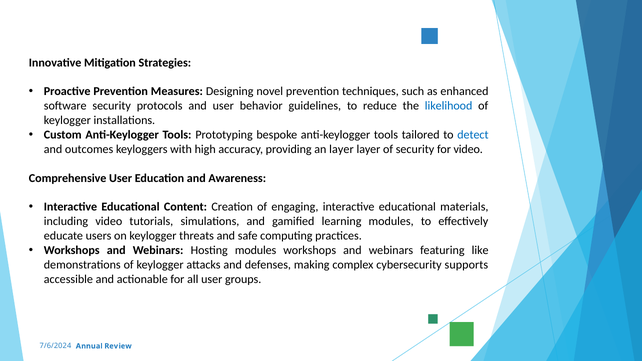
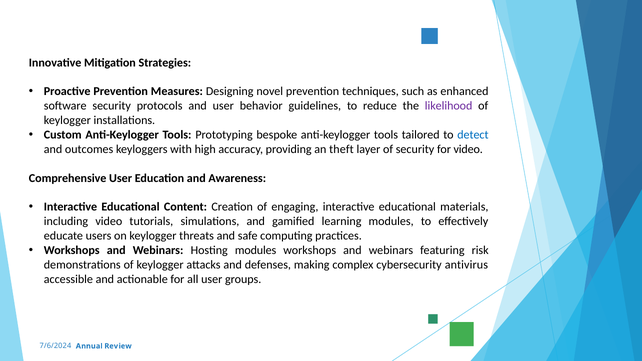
likelihood colour: blue -> purple (449, 106)
an layer: layer -> theft (341, 149)
like: like -> risk (480, 250)
supports: supports -> antivirus (466, 265)
